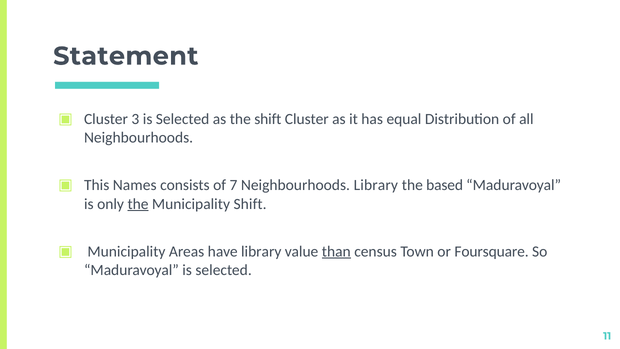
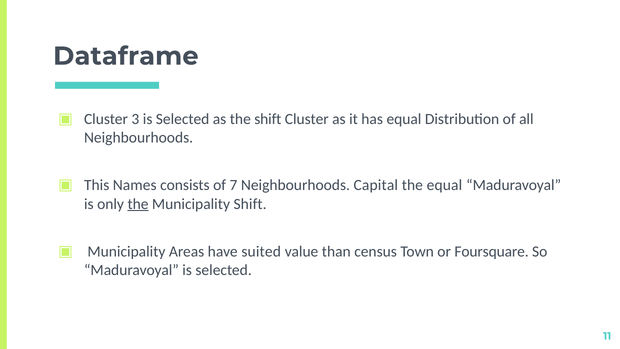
Statement: Statement -> Dataframe (126, 56)
Neighbourhoods Library: Library -> Capital (376, 185)
the based: based -> equal (444, 185)
have library: library -> suited (261, 251)
than underline: present -> none (336, 251)
